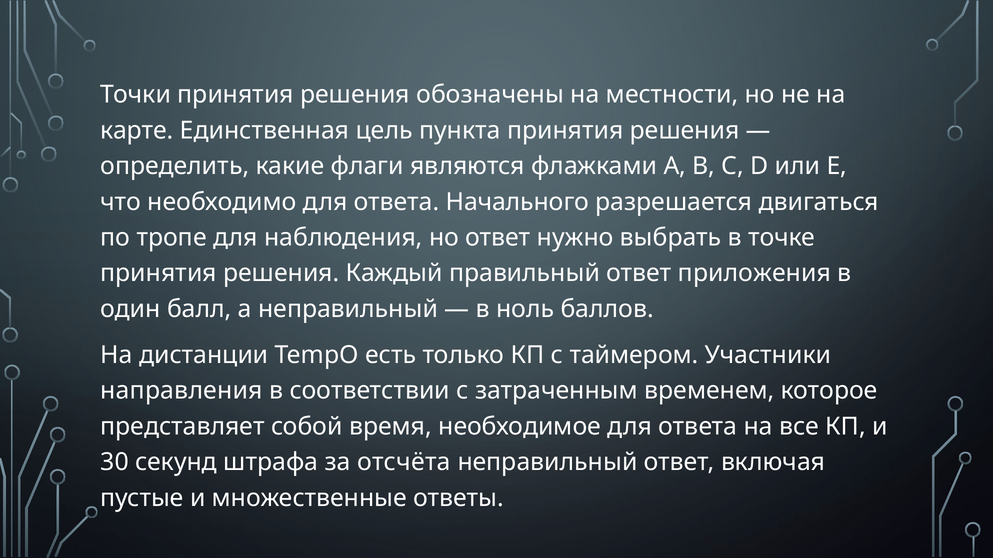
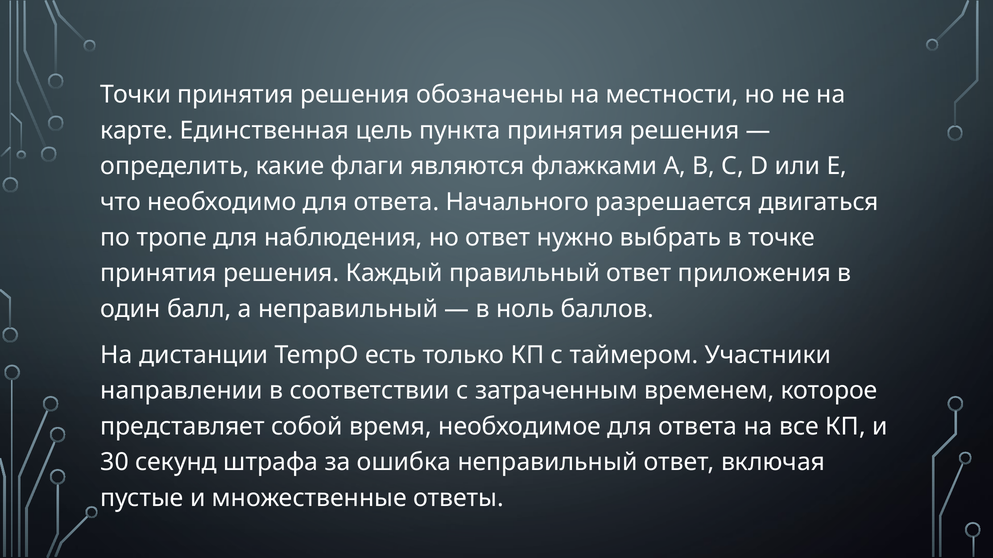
направления: направления -> направлении (182, 391)
отсчёта: отсчёта -> ошибка (404, 463)
